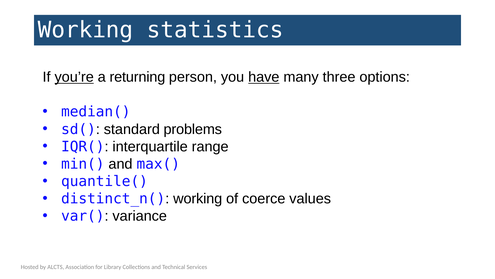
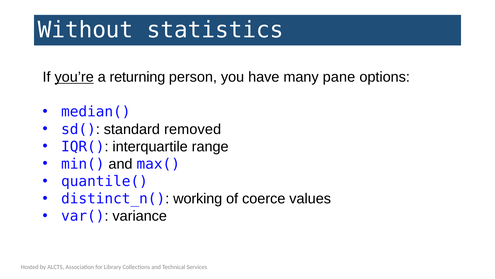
Working: Working -> Without (86, 30)
have underline: present -> none (264, 77)
three: three -> pane (339, 77)
problems: problems -> removed (193, 129)
